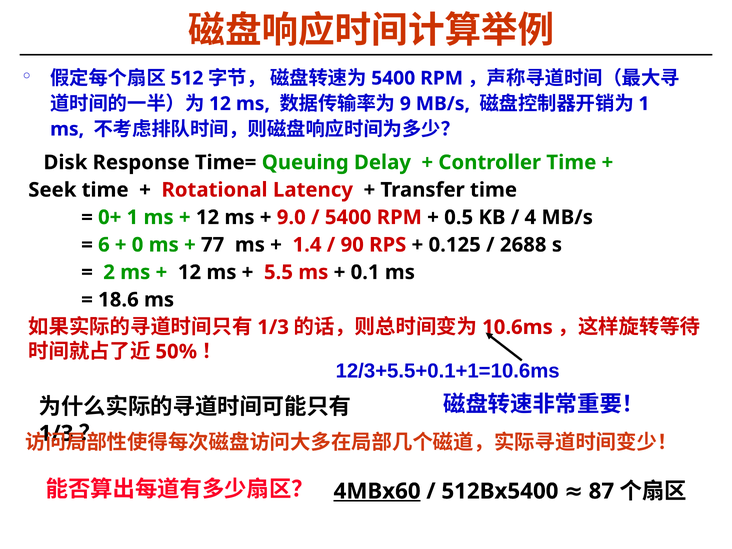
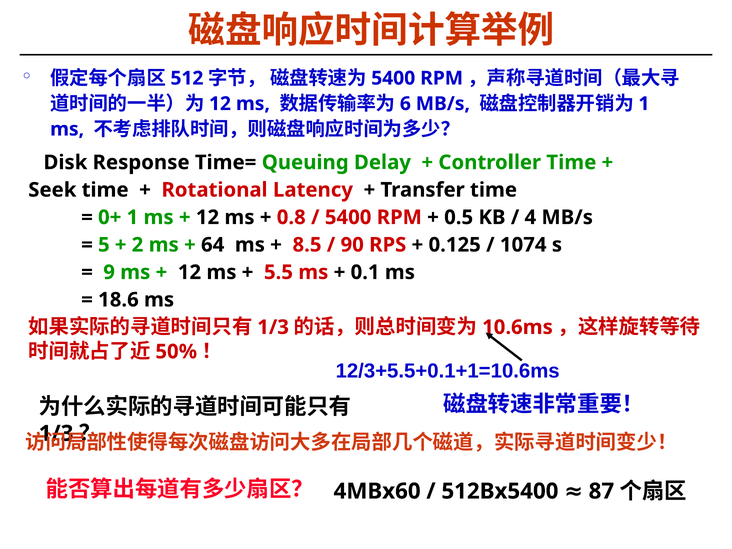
9: 9 -> 6 (405, 104)
9.0: 9.0 -> 0.8 (291, 217)
6: 6 -> 5 (104, 245)
0: 0 -> 2 (138, 245)
77: 77 -> 64 (213, 245)
1.4: 1.4 -> 8.5 (307, 245)
2688: 2688 -> 1074 (523, 245)
2: 2 -> 9 (109, 272)
4MBx60 underline: present -> none (377, 491)
